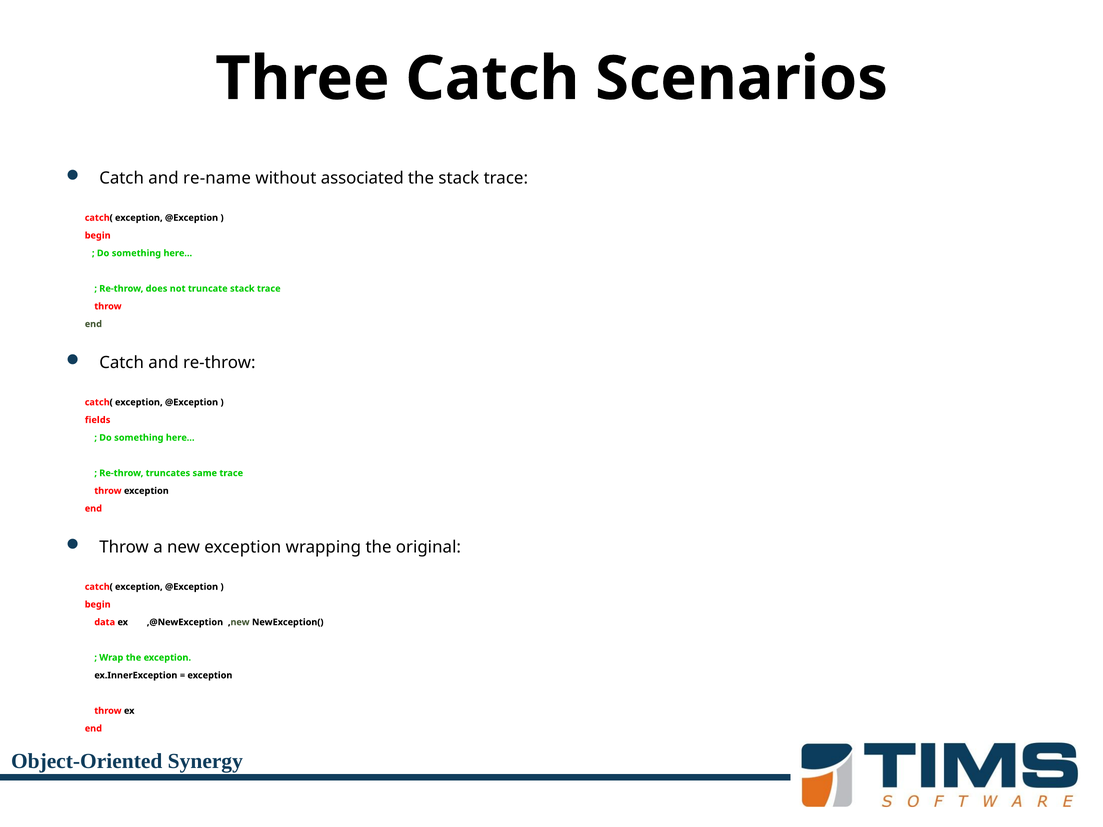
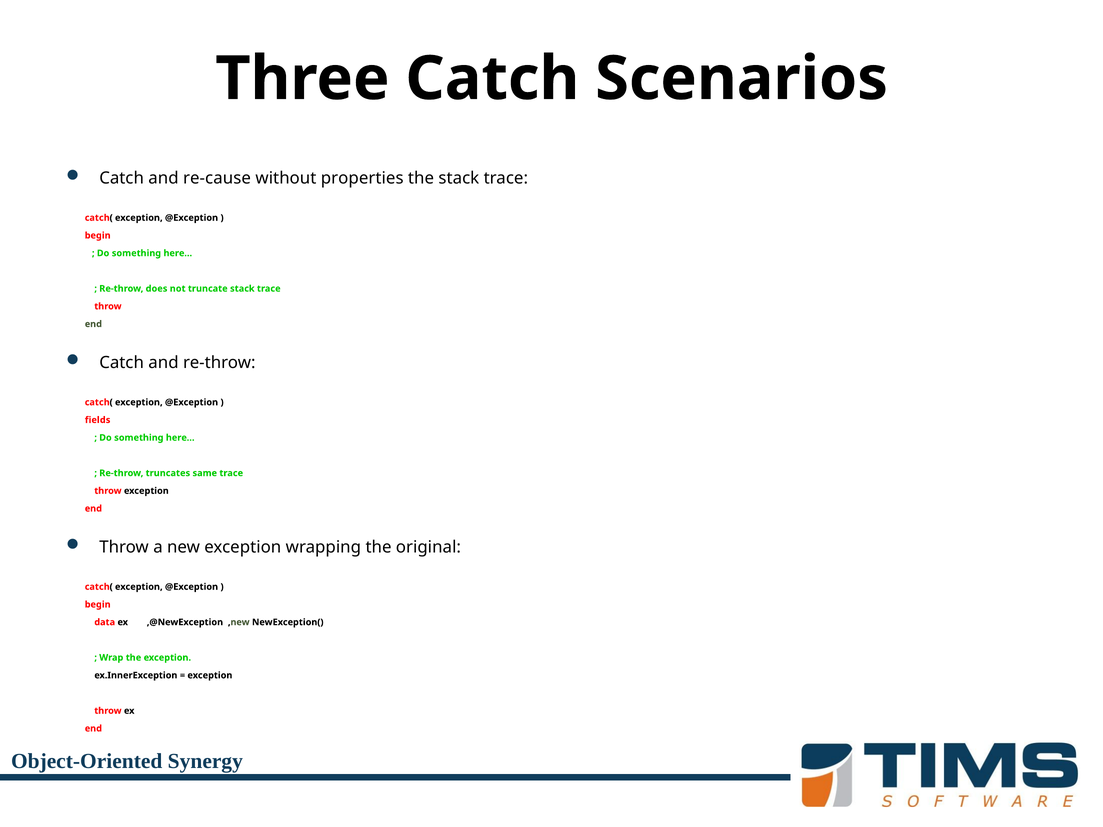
re-name: re-name -> re-cause (217, 178)
associated: associated -> properties (362, 178)
